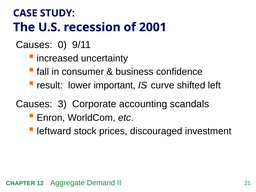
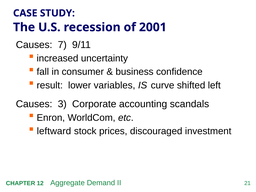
0: 0 -> 7 (62, 45)
important: important -> variables (114, 85)
